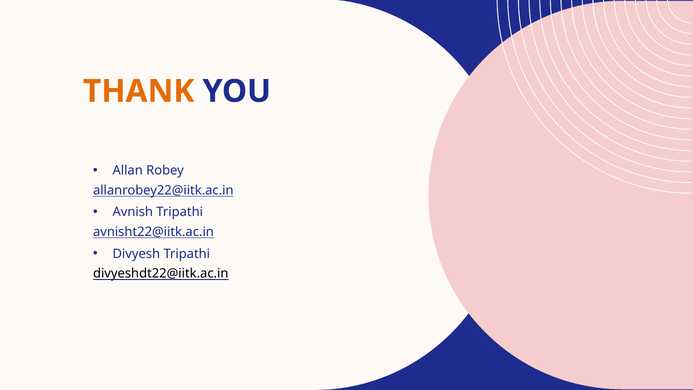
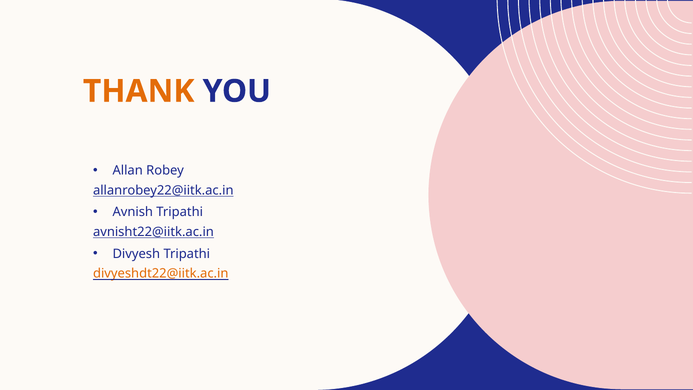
divyeshdt22@iitk.ac.in colour: black -> orange (161, 273)
